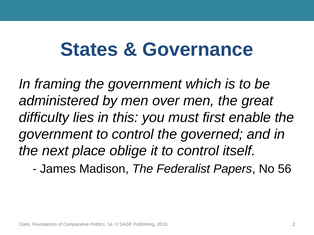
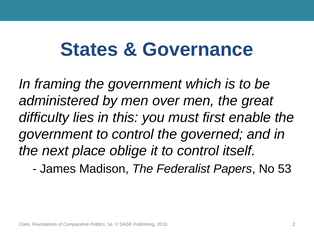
56: 56 -> 53 (285, 169)
